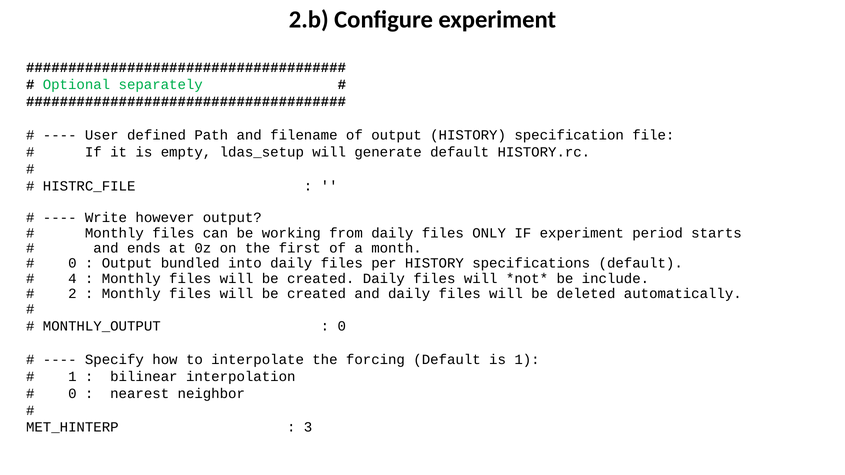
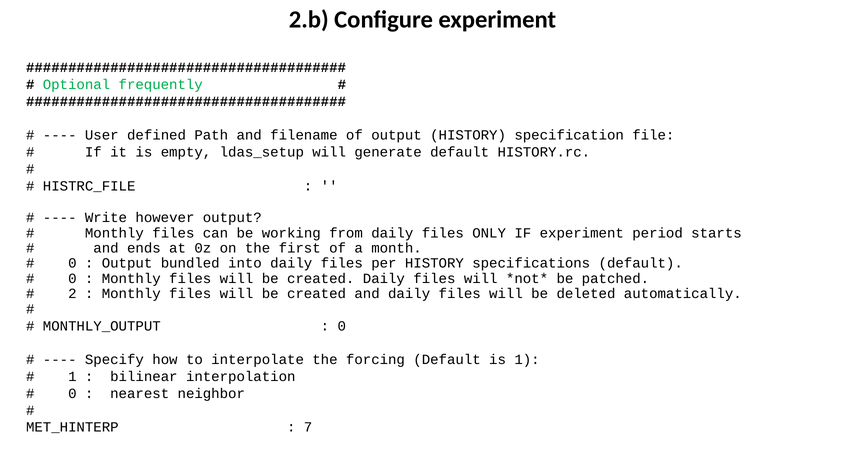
separately: separately -> frequently (161, 85)
4: 4 -> 0 (72, 279)
include: include -> patched (615, 279)
3: 3 -> 7 (308, 428)
